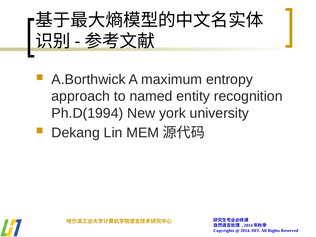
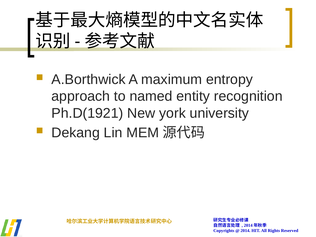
Ph.D(1994: Ph.D(1994 -> Ph.D(1921 (87, 113)
